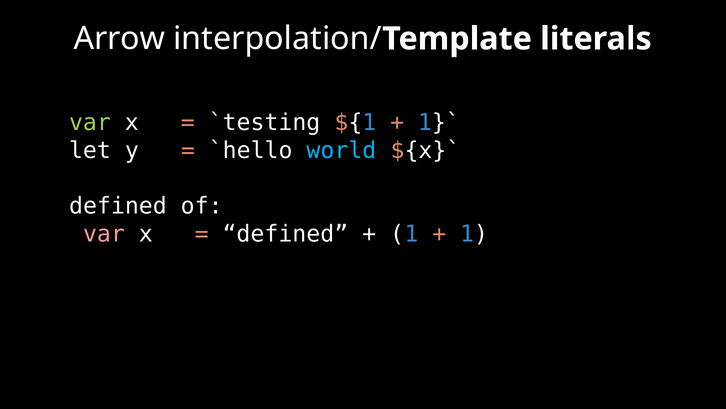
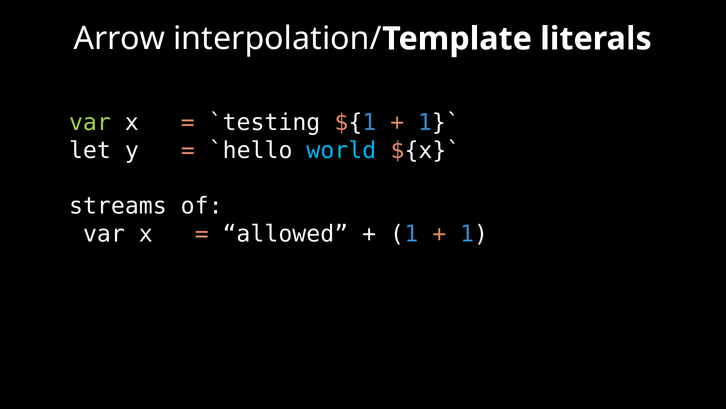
defined: defined -> streams (118, 206)
var colour: pink -> white (104, 234)
defined: defined -> allowed (285, 234)
